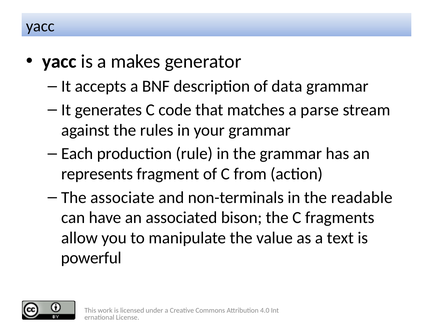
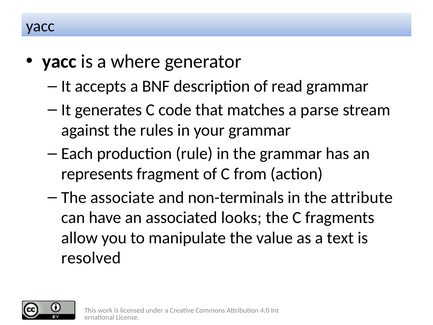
makes: makes -> where (136, 62)
data: data -> read (287, 86)
readable: readable -> attribute (362, 197)
bison: bison -> looks (241, 217)
powerful: powerful -> resolved (91, 258)
